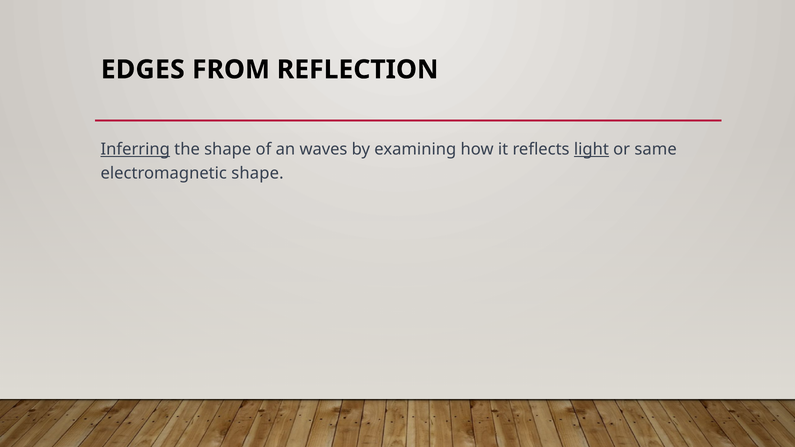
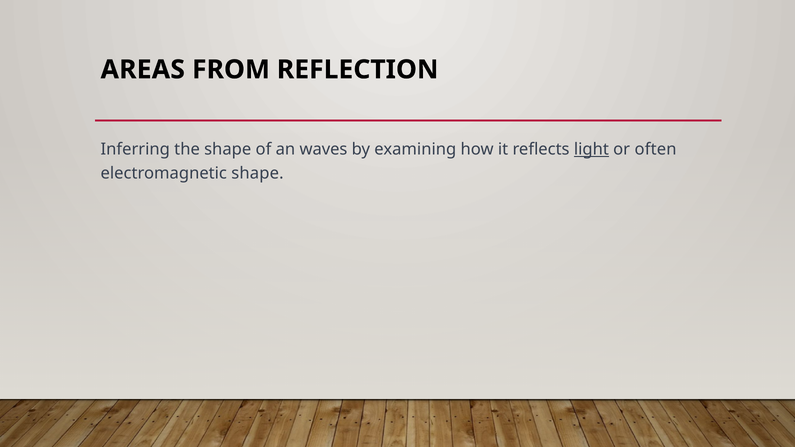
EDGES: EDGES -> AREAS (143, 70)
Inferring underline: present -> none (135, 149)
same: same -> often (656, 149)
